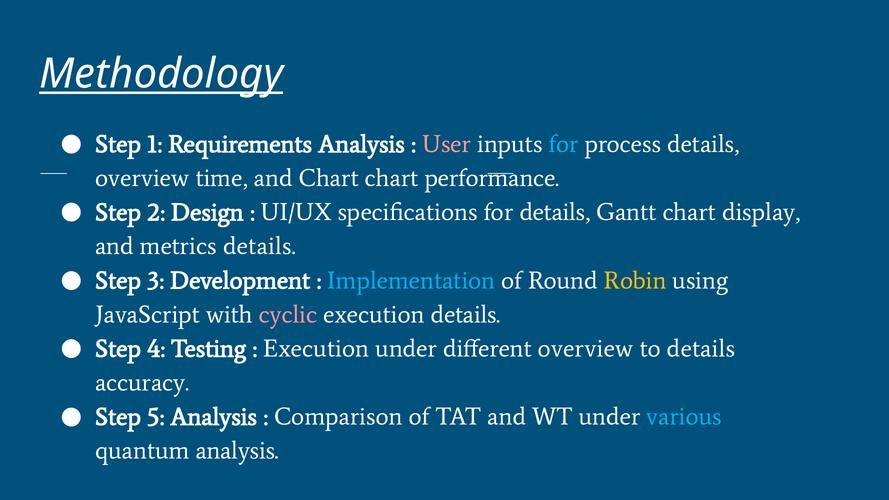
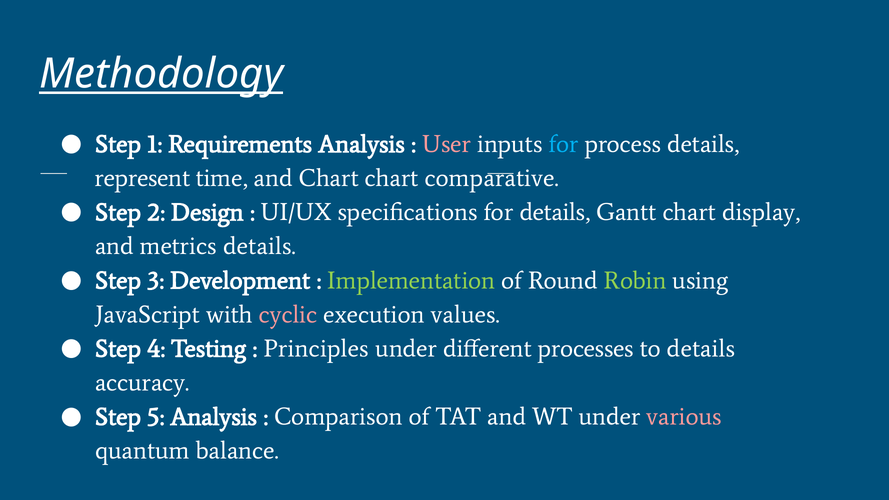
overview: overview -> represent (142, 178)
performance: performance -> comparative (492, 178)
Implementation colour: light blue -> light green (411, 280)
Robin colour: yellow -> light green (635, 280)
execution details: details -> values (465, 315)
Execution: Execution -> Principles (316, 349)
different overview: overview -> processes (586, 349)
various colour: light blue -> pink (684, 417)
quantum analysis: analysis -> balance (237, 451)
